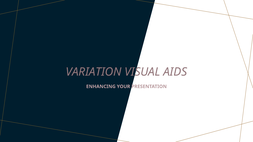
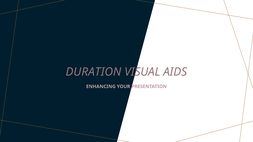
VARIATION: VARIATION -> DURATION (94, 72)
